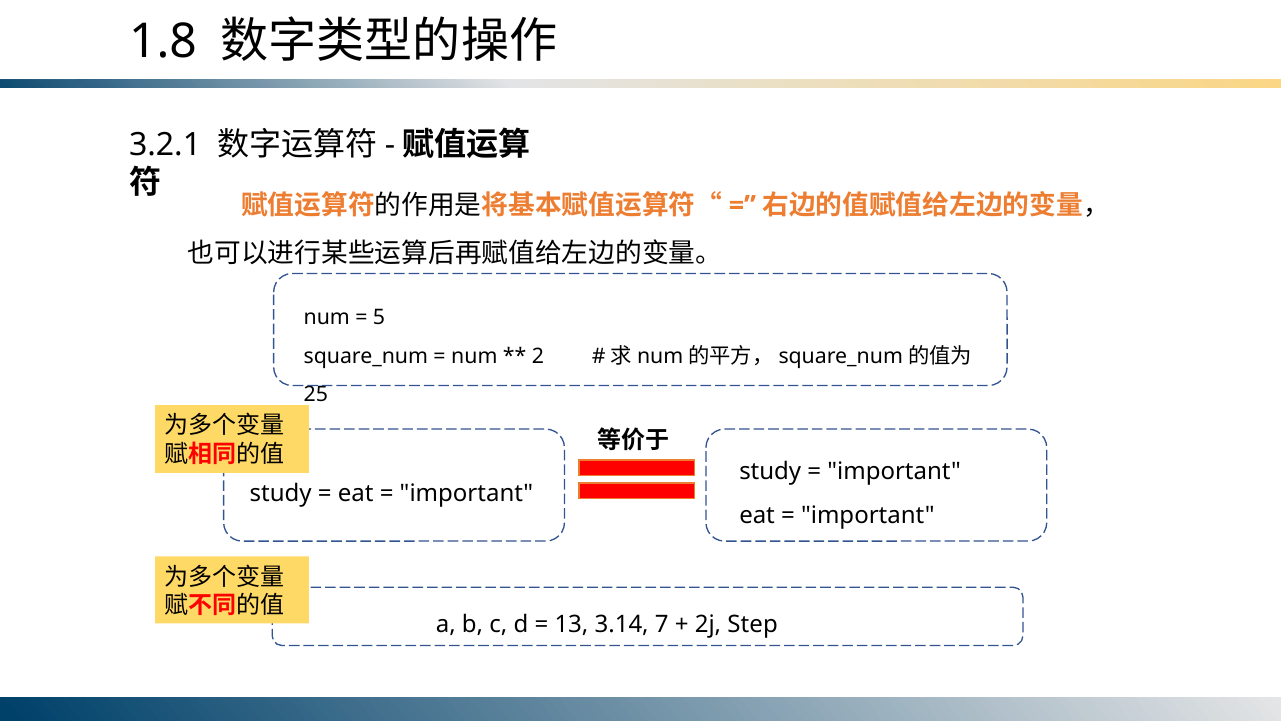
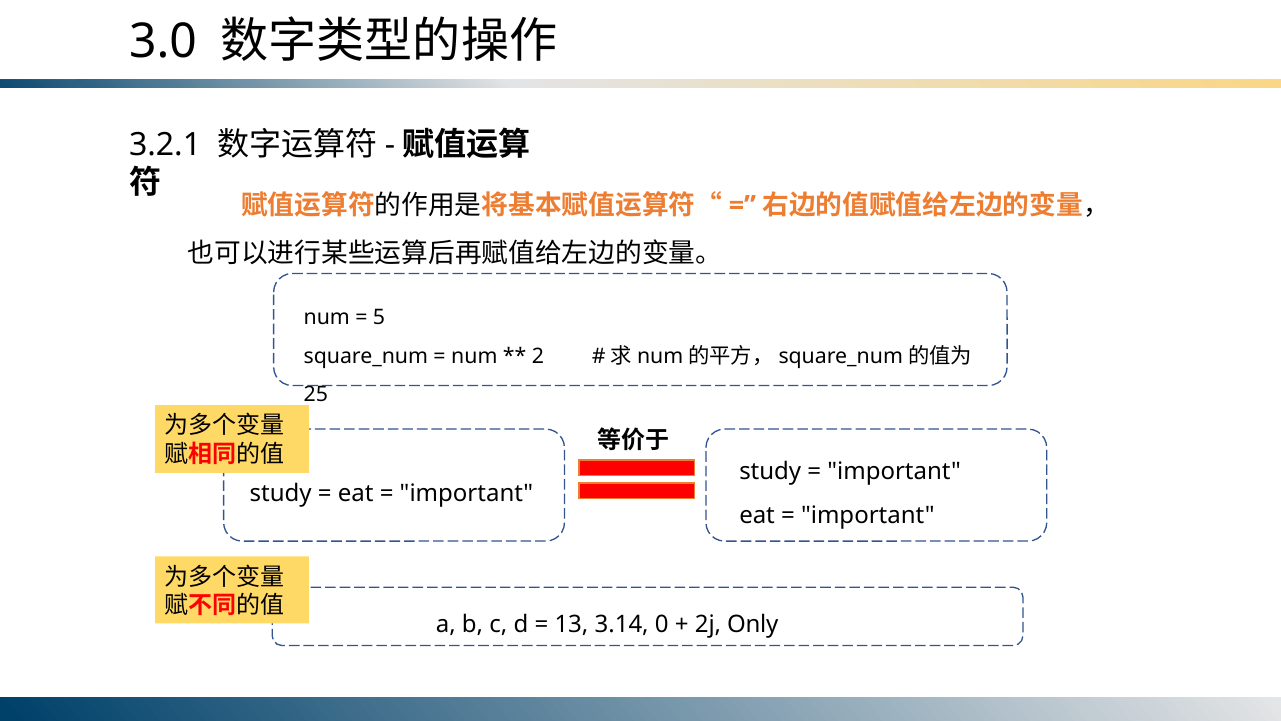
1.8: 1.8 -> 3.0 (163, 42)
7: 7 -> 0 (662, 625)
Step: Step -> Only (753, 625)
